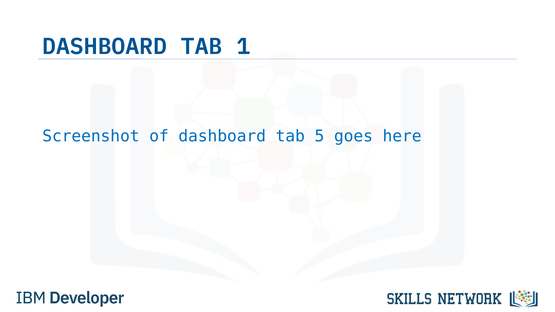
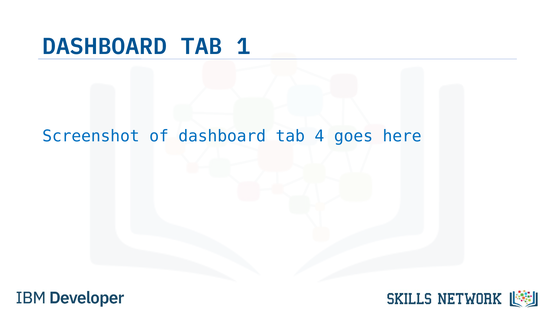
5: 5 -> 4 (319, 136)
